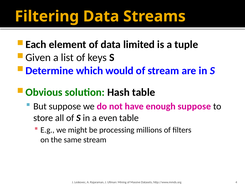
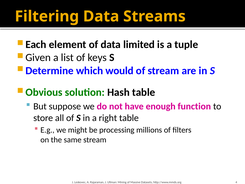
enough suppose: suppose -> function (194, 106)
even: even -> right (108, 118)
